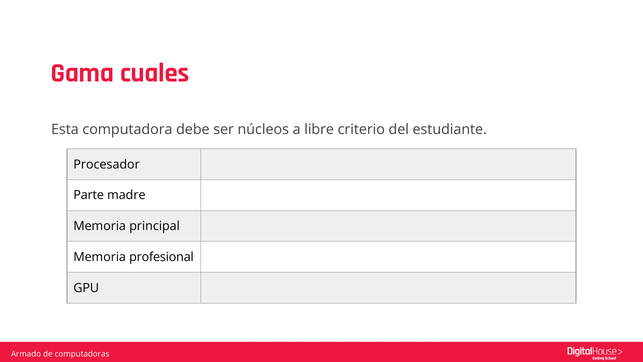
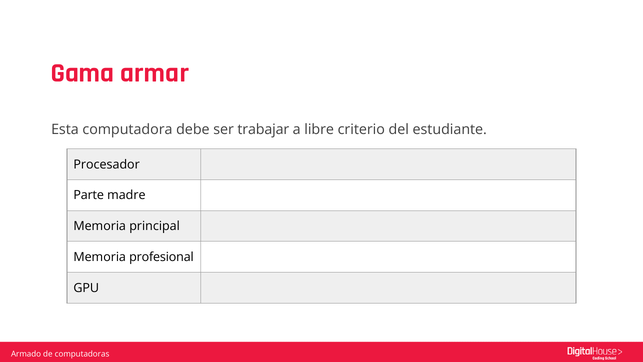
cuales: cuales -> armar (154, 73)
núcleos: núcleos -> trabajar (263, 129)
